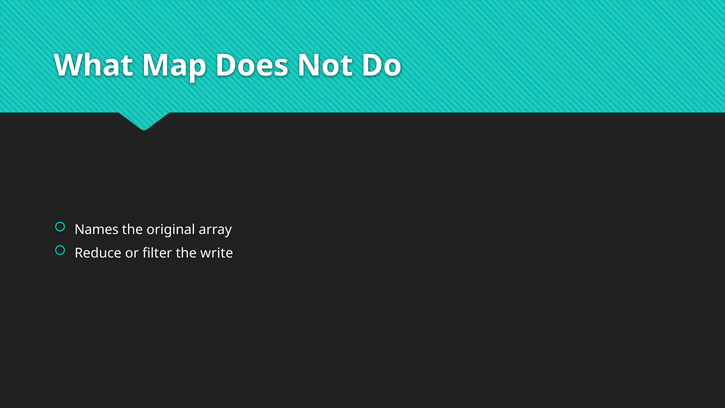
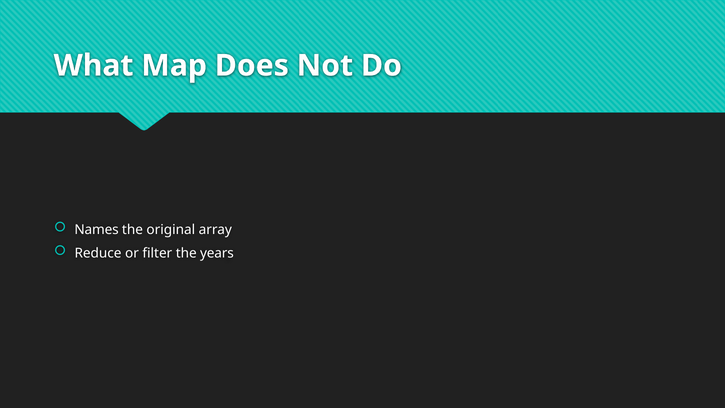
write: write -> years (217, 253)
